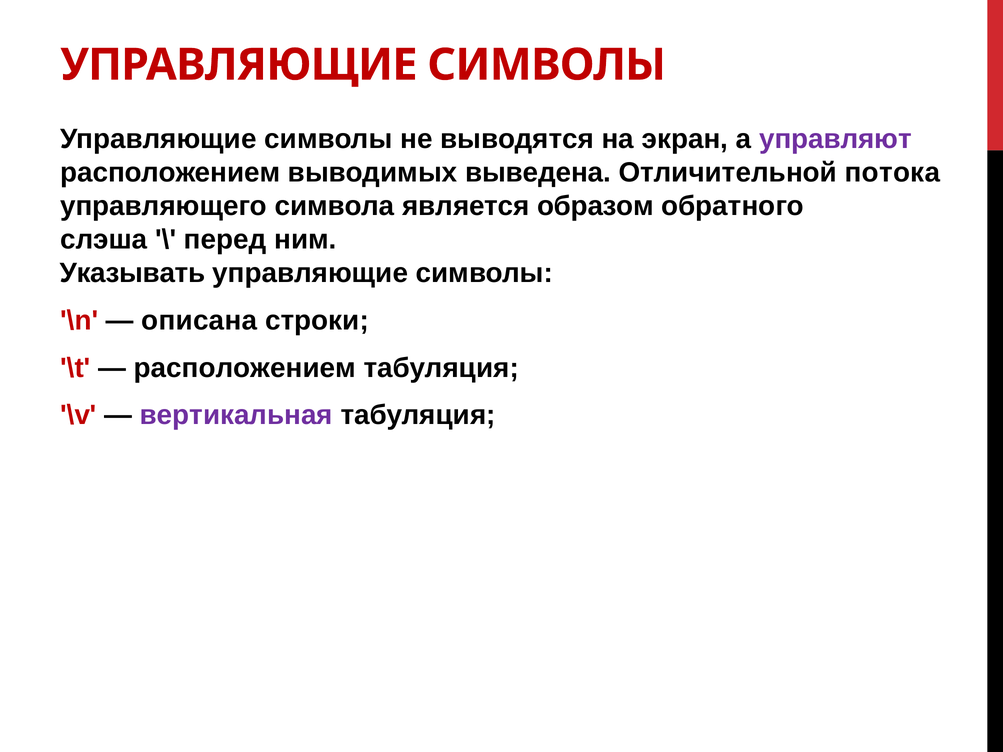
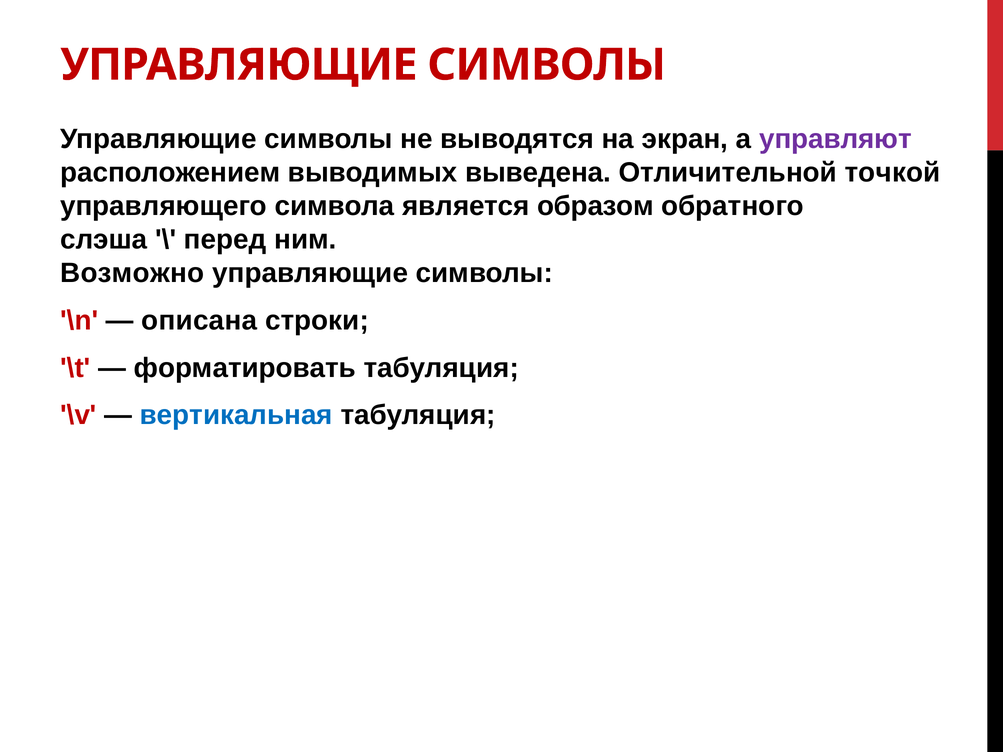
потока: потока -> точкой (893, 173)
Указывать: Указывать -> Возможно (132, 273)
расположением: расположением -> форматировать (245, 368)
вертикальная colour: purple -> blue (236, 415)
